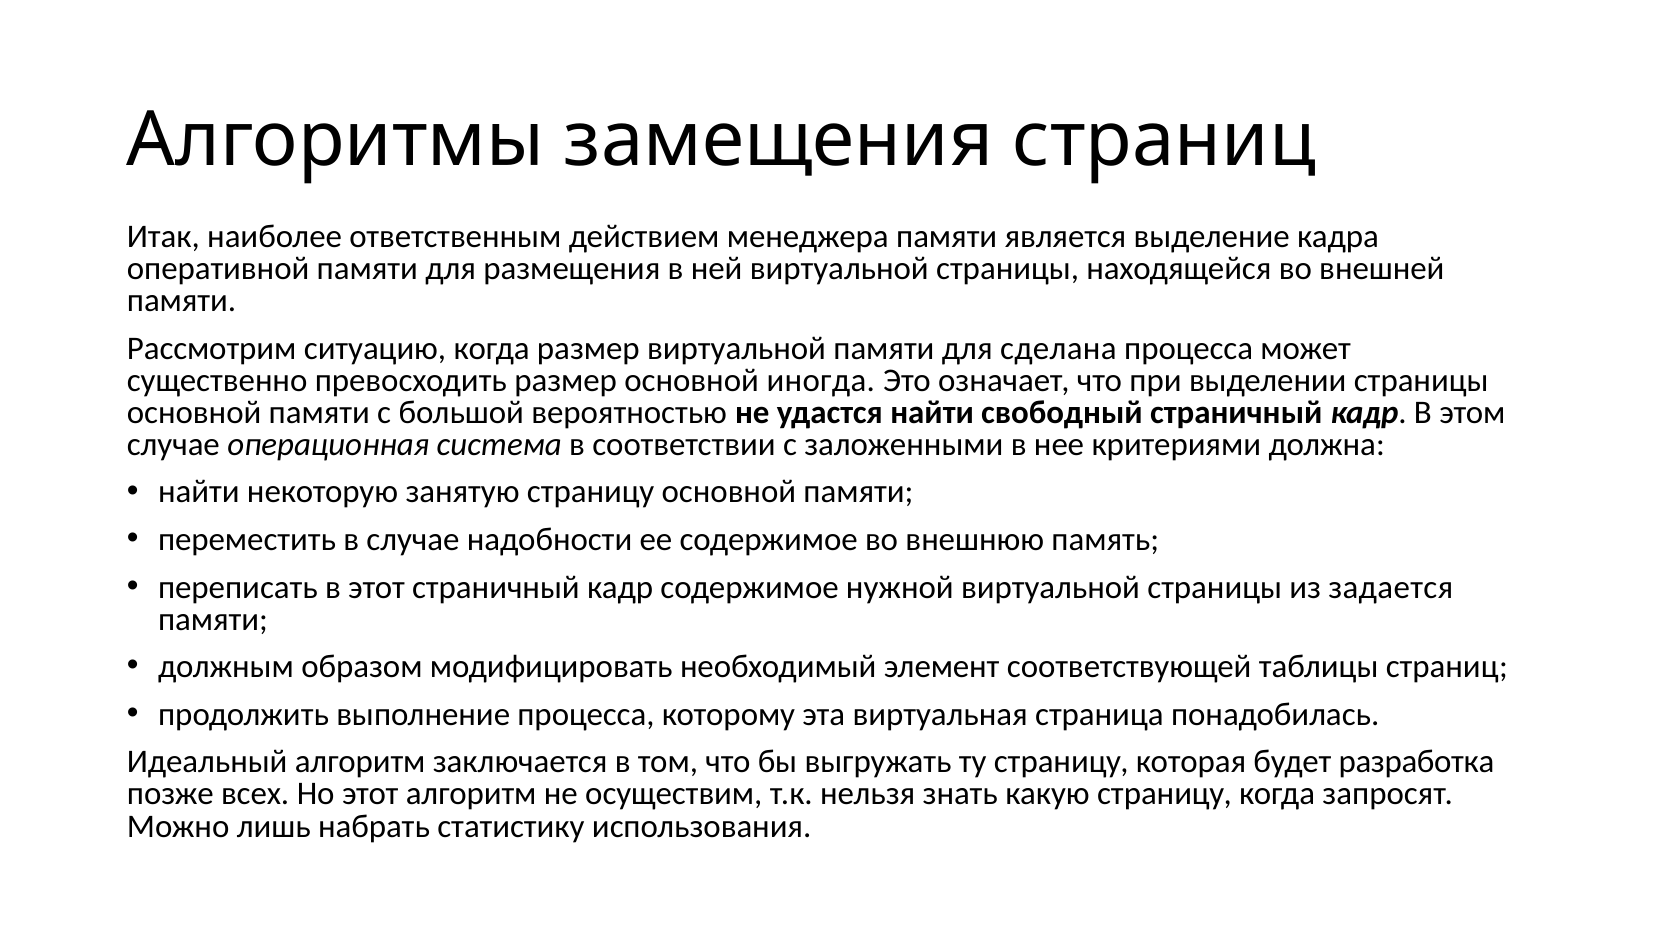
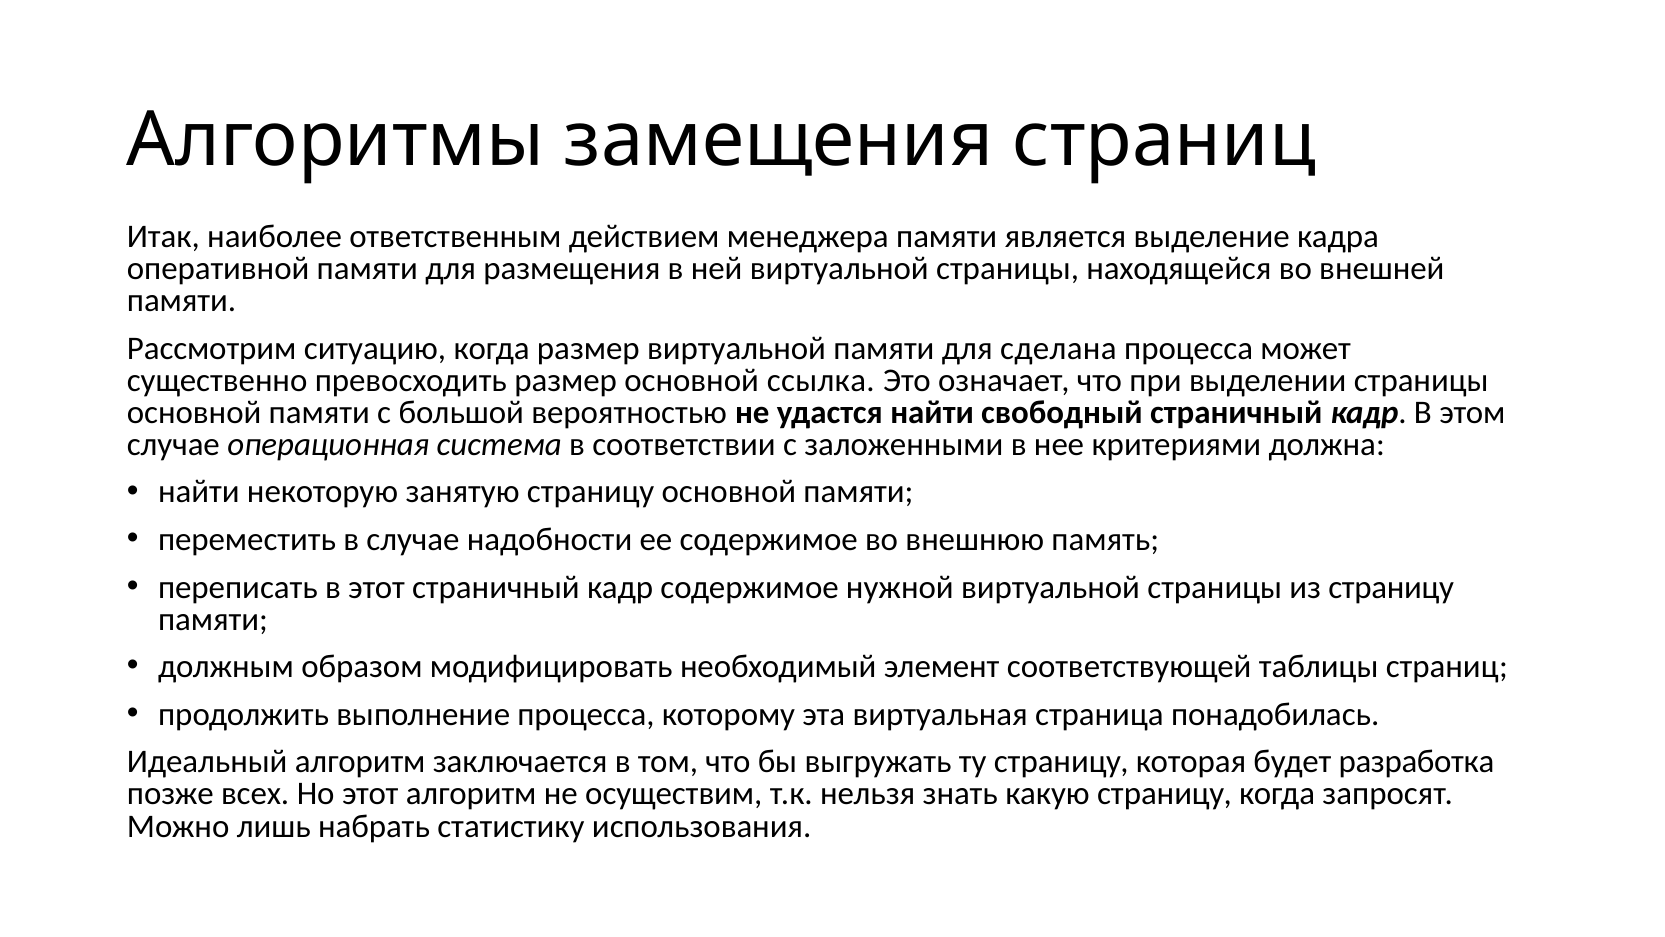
иногда: иногда -> ссылка (821, 380)
из задается: задается -> страницу (1391, 587)
